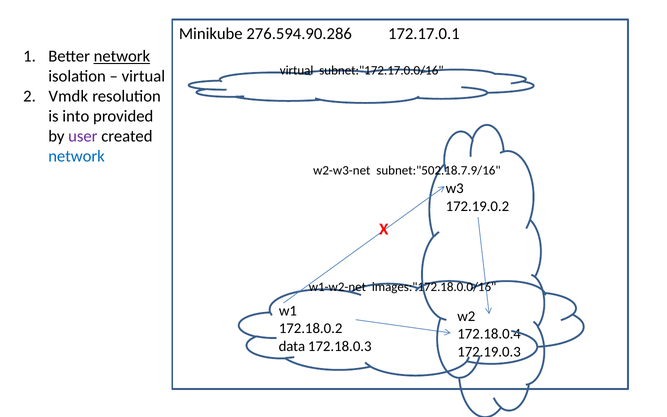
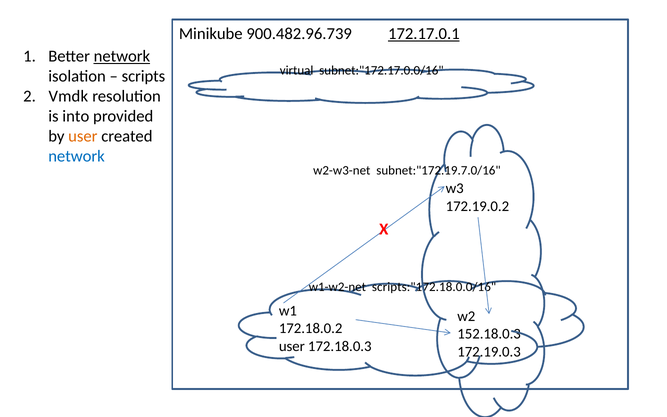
276.594.90.286: 276.594.90.286 -> 900.482.96.739 (299, 34)
172.17.0.1 underline: none -> present (424, 34)
virtual: virtual -> scripts (143, 76)
user colour: purple -> orange (83, 136)
subnet:"502.18.7.9/16: subnet:"502.18.7.9/16 -> subnet:"172.19.7.0/16 (438, 170)
images:"172.18.0.0/16: images:"172.18.0.0/16 -> scripts:"172.18.0.0/16 (434, 287)
172.18.0.4: 172.18.0.4 -> 152.18.0.3 (489, 334)
data: data -> user (292, 346)
